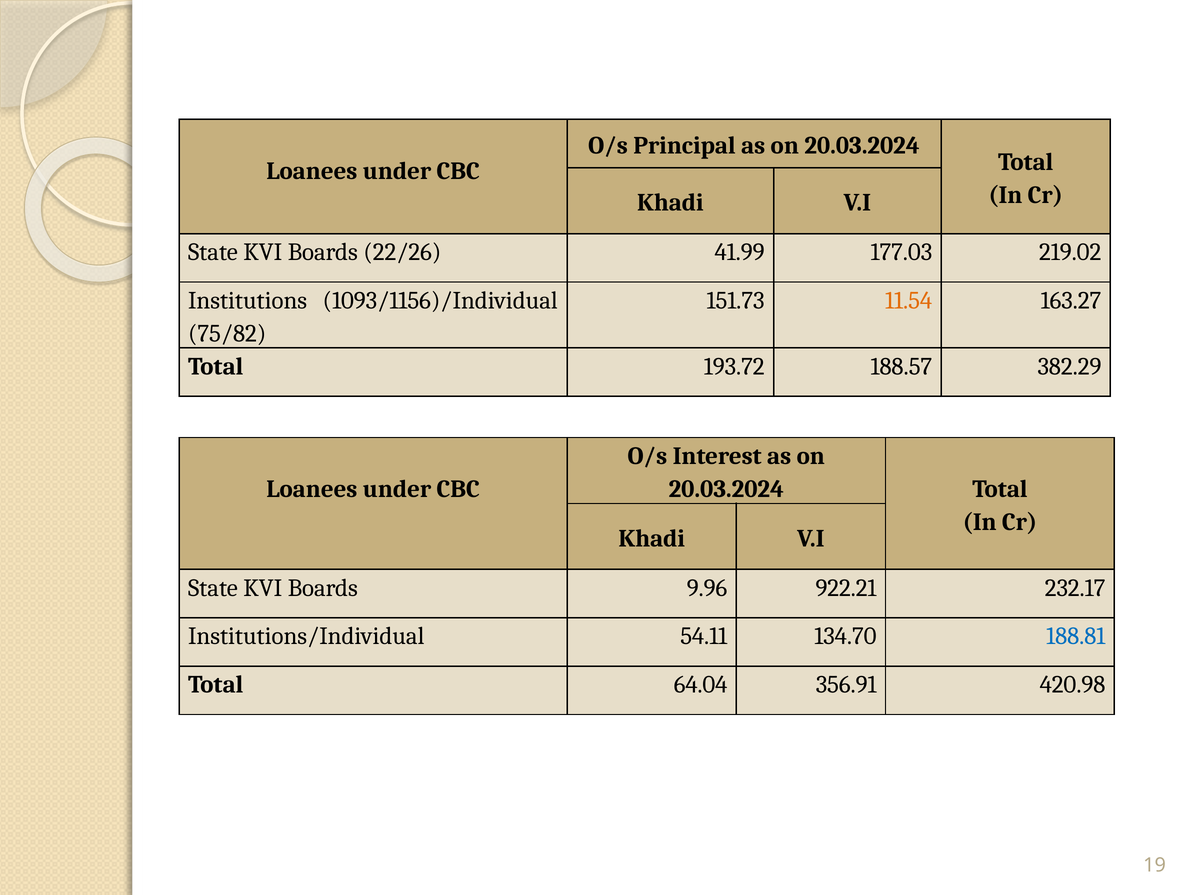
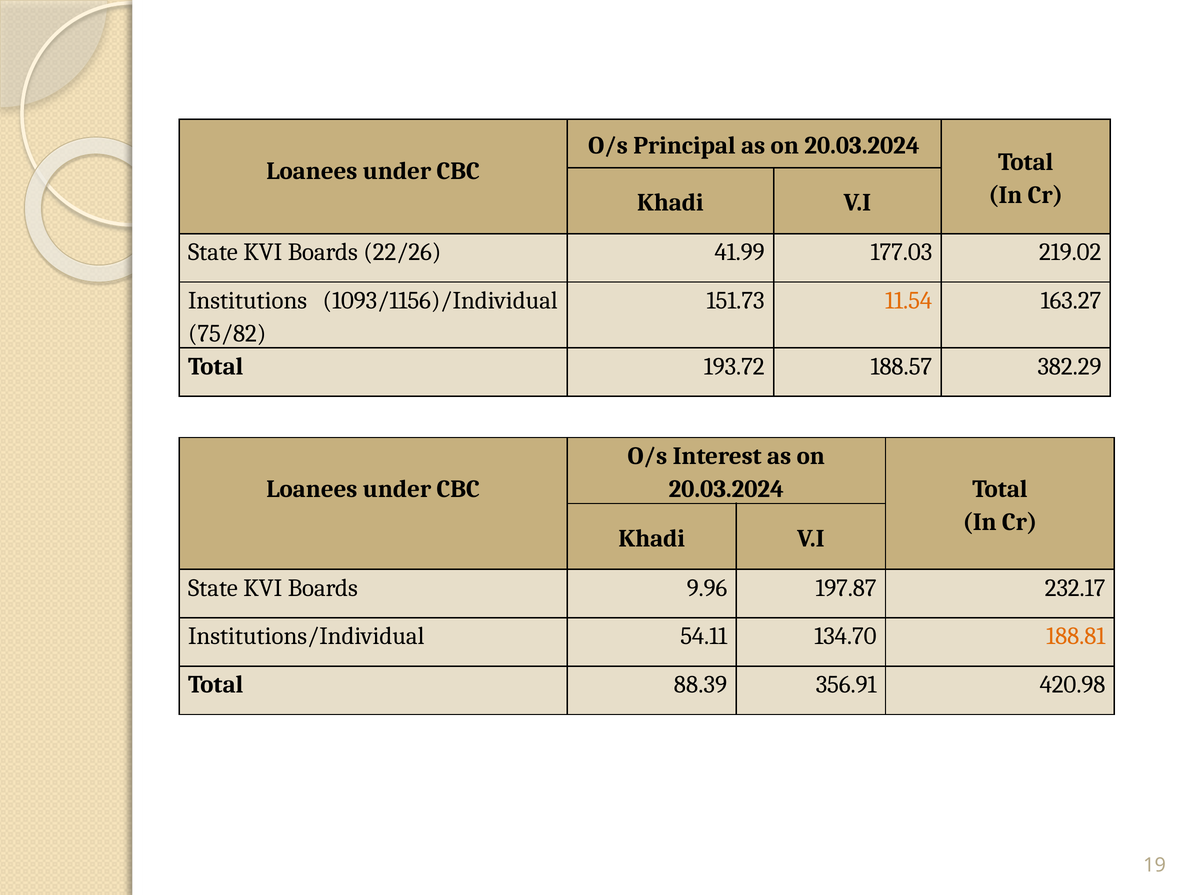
922.21: 922.21 -> 197.87 (846, 588)
188.81 colour: blue -> orange (1076, 637)
64.04: 64.04 -> 88.39 (700, 685)
